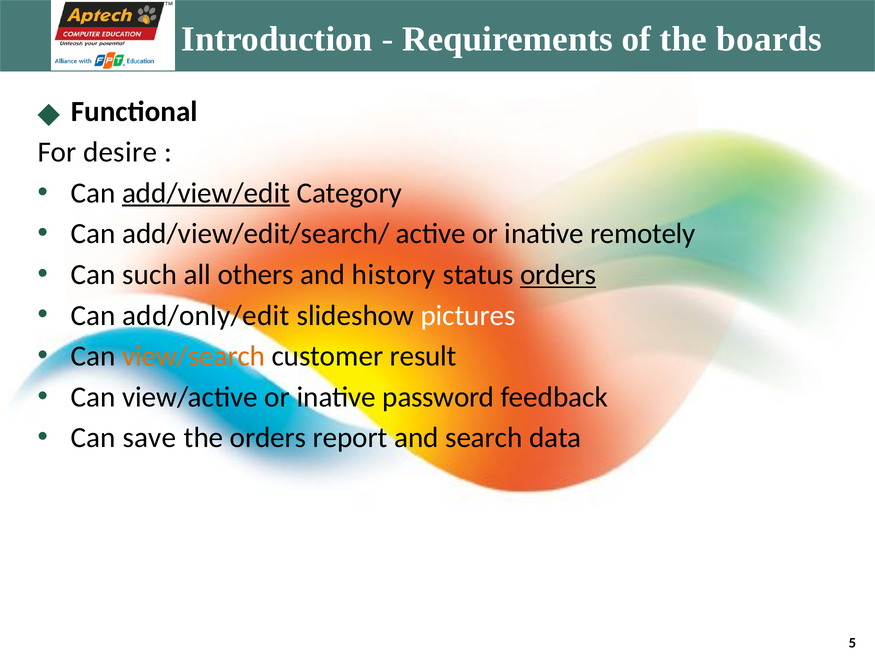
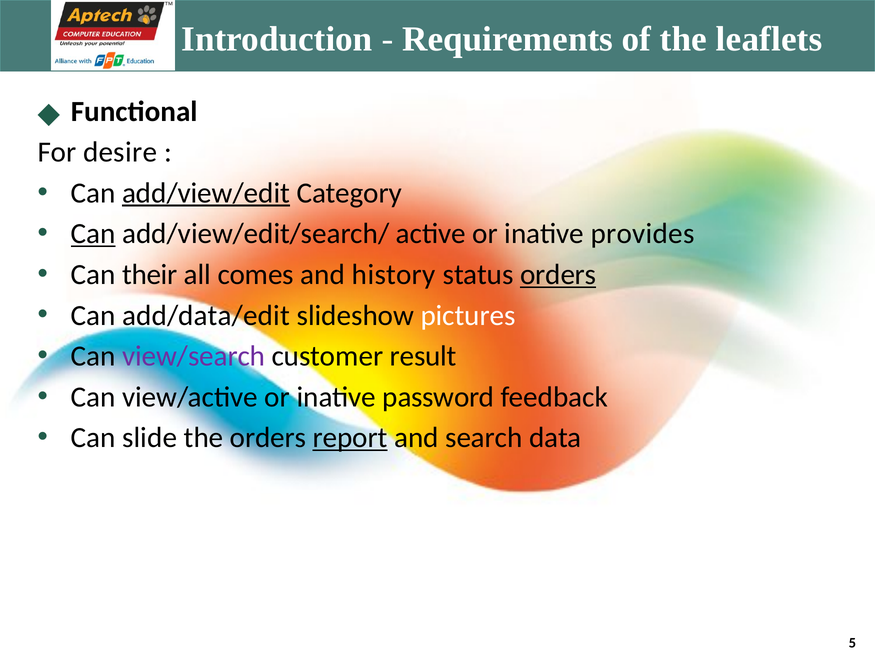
boards: boards -> leaflets (769, 39)
Can underline: none -> present (93, 234)
remotely: remotely -> provides (643, 234)
such: such -> their (150, 275)
others: others -> comes (256, 275)
add/only/edit: add/only/edit -> add/data/edit (206, 316)
view/search colour: orange -> purple (194, 356)
save: save -> slide (150, 438)
report underline: none -> present (350, 438)
